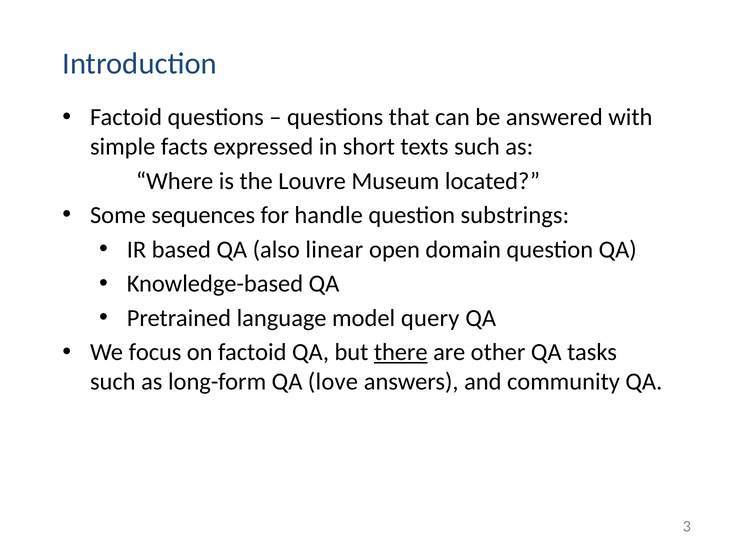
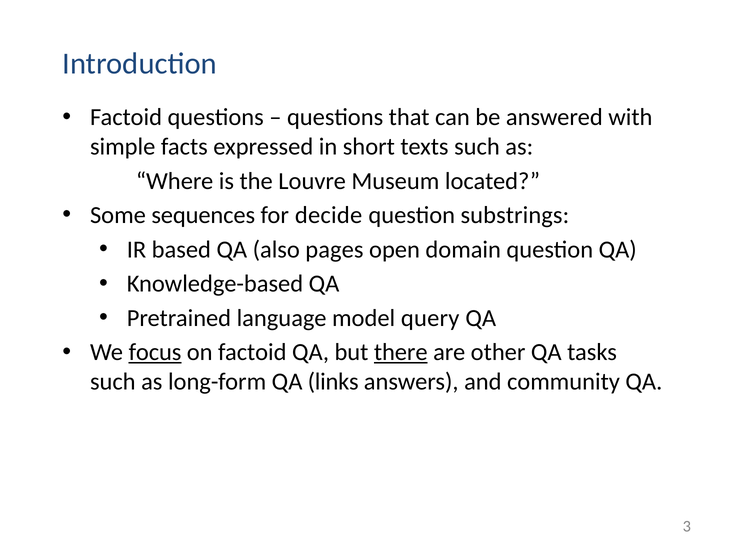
handle: handle -> decide (329, 215)
linear: linear -> pages (334, 250)
focus underline: none -> present (155, 352)
love: love -> links (333, 382)
